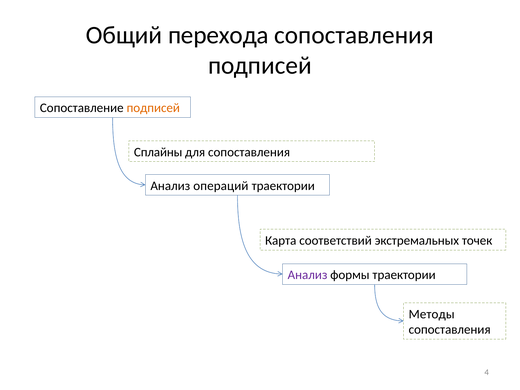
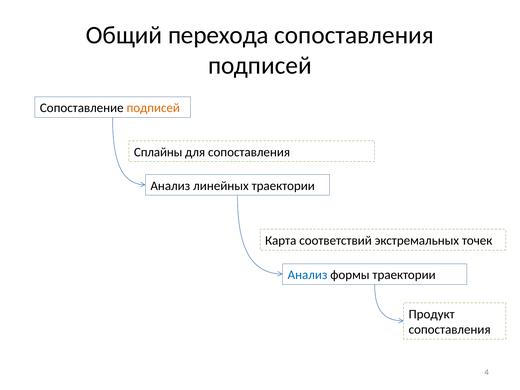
операций: операций -> линейных (221, 186)
Анализ colour: purple -> blue (308, 275)
Методы: Методы -> Продукт (432, 314)
